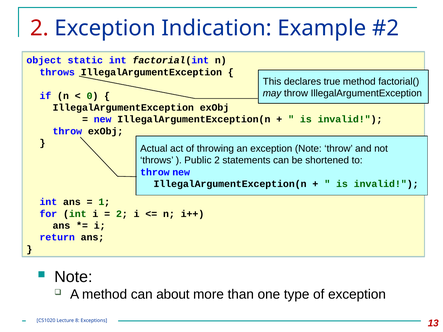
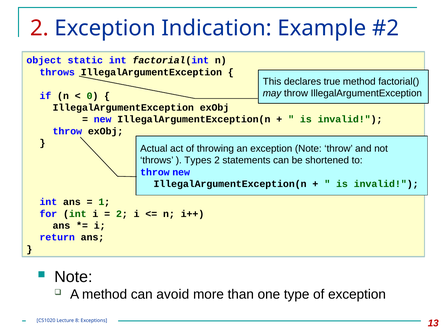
Public: Public -> Types (198, 161)
about: about -> avoid (173, 295)
